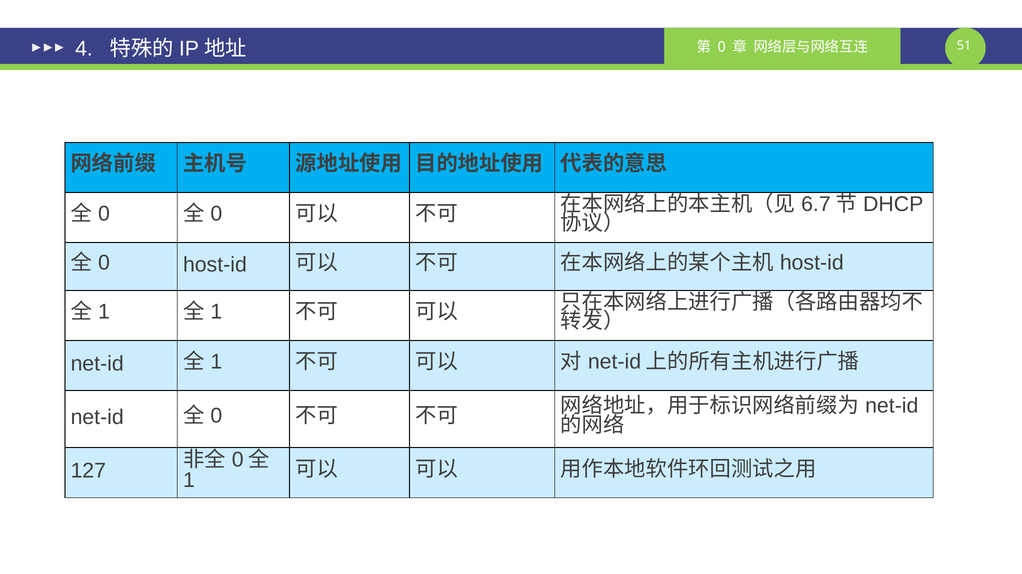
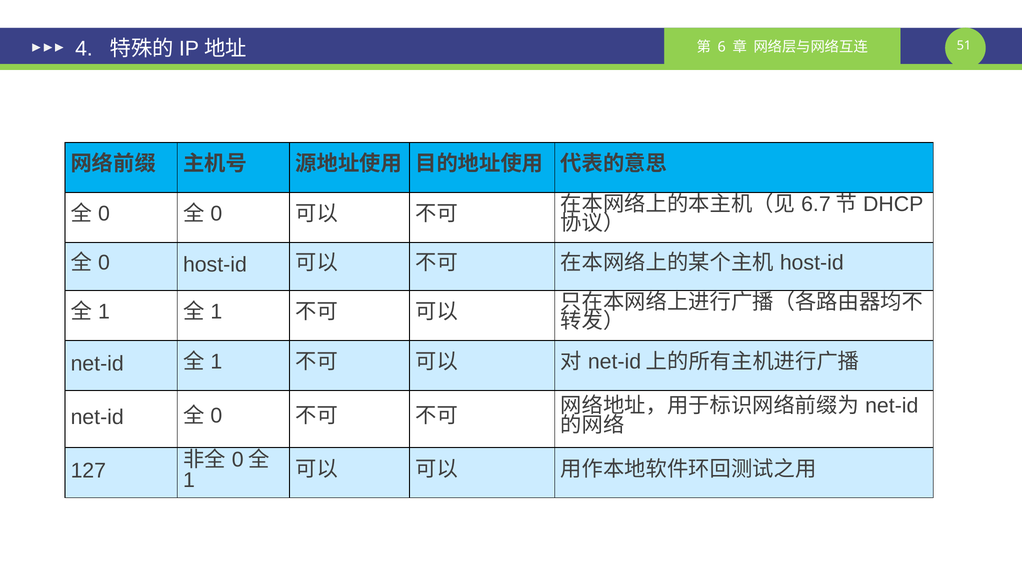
0: 0 -> 6 (722, 47)
